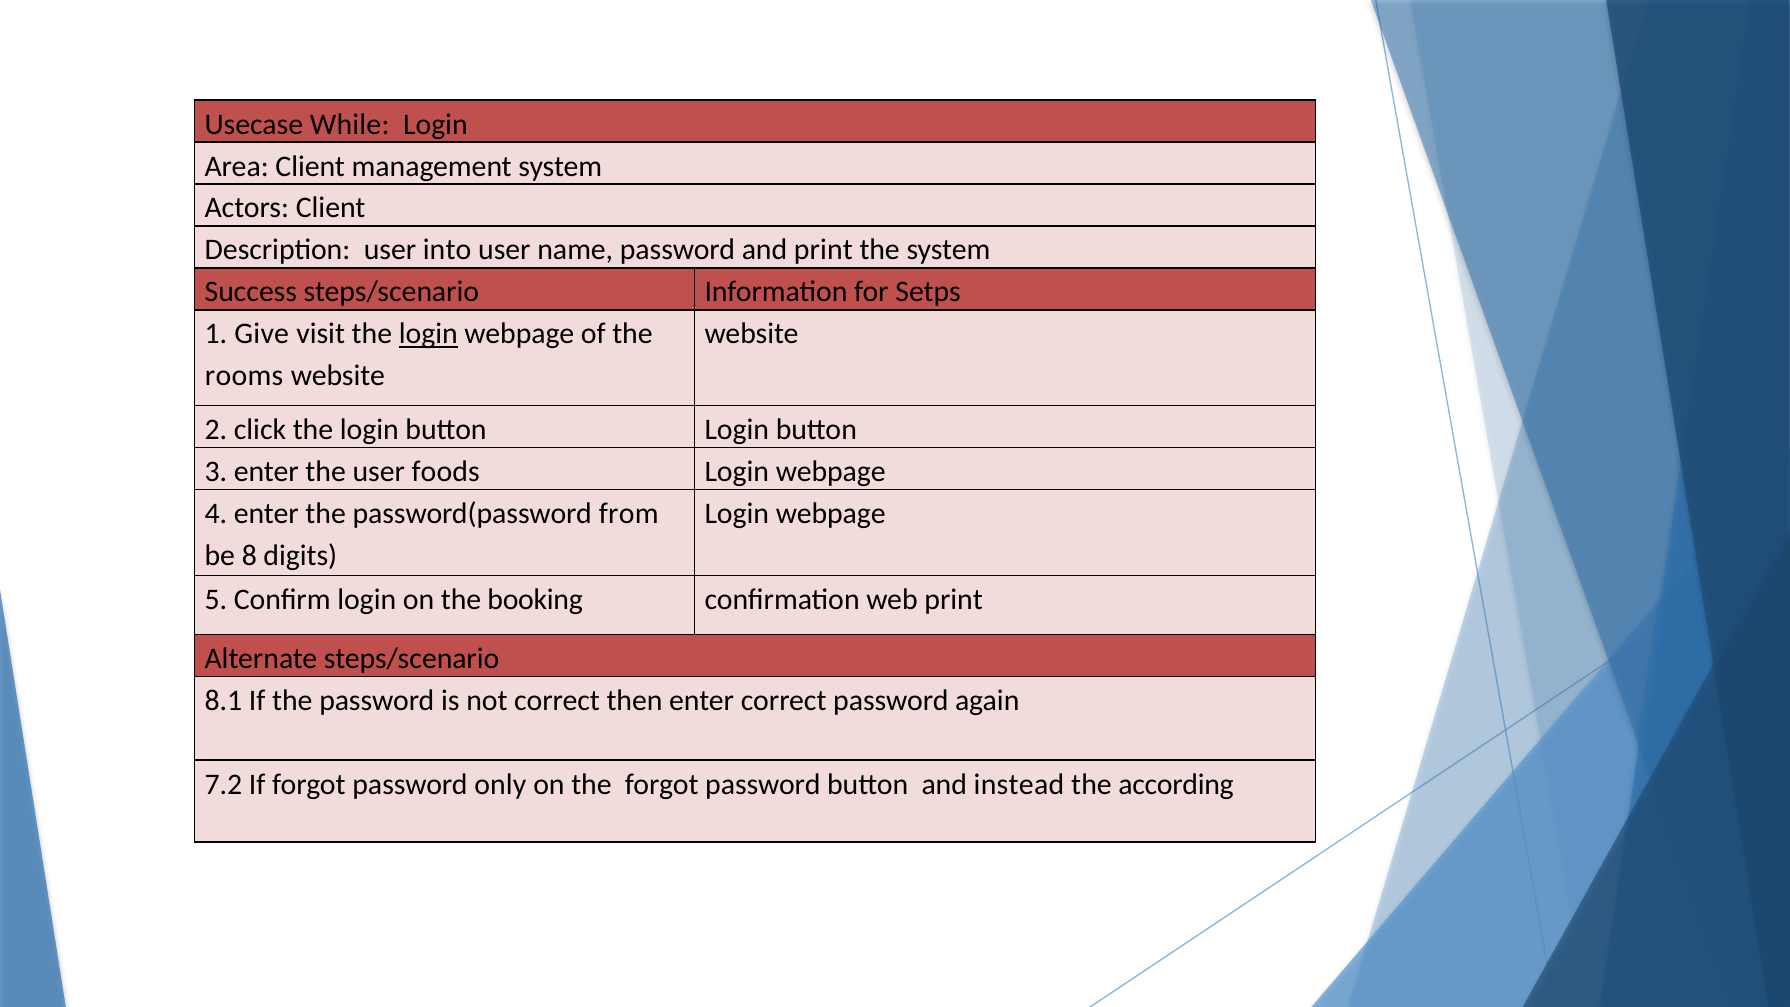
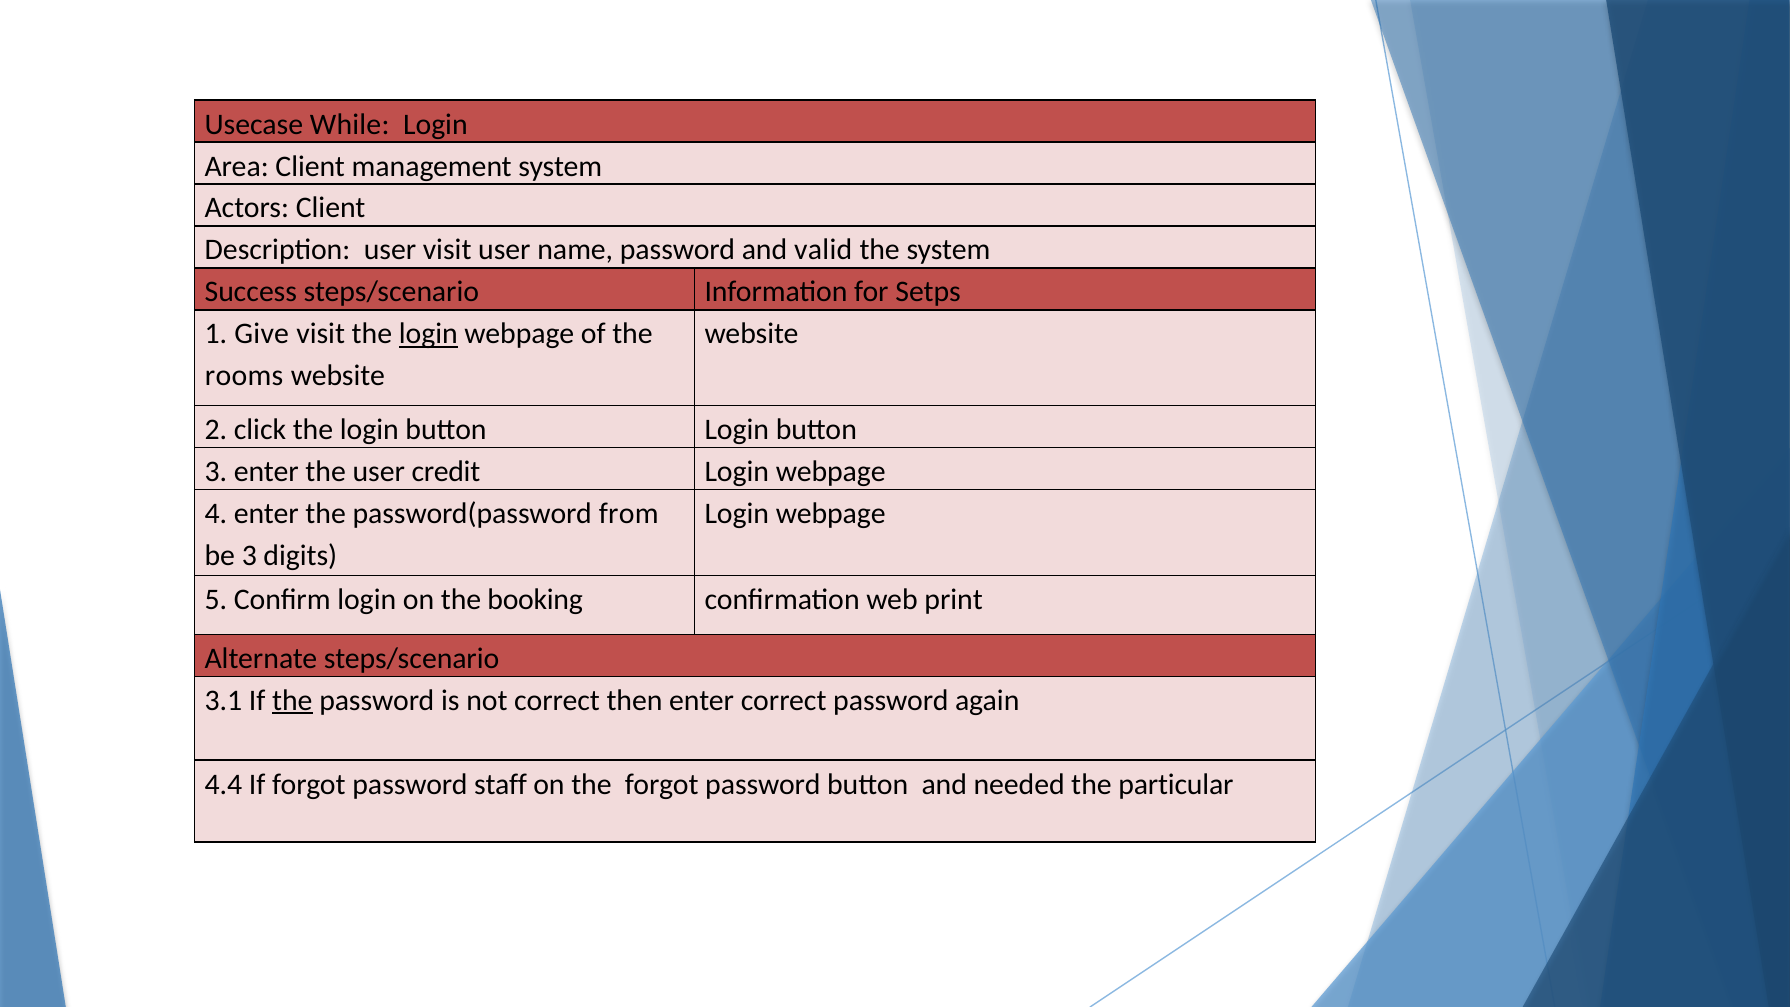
user into: into -> visit (447, 250)
and print: print -> valid (823, 250)
foods: foods -> credit (446, 471)
be 8: 8 -> 3 (249, 555)
8.1: 8.1 -> 3.1 (223, 700)
the underline: none -> present (292, 700)
7.2: 7.2 -> 4.4 (223, 784)
only: only -> staff (501, 784)
instead: instead -> needed (1019, 784)
according: according -> particular (1176, 784)
